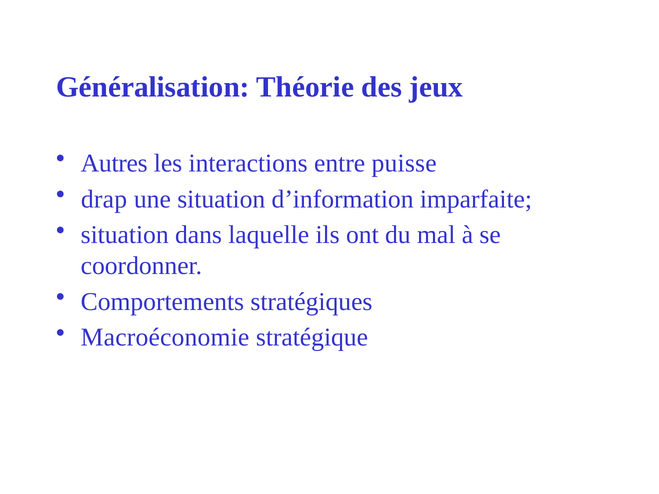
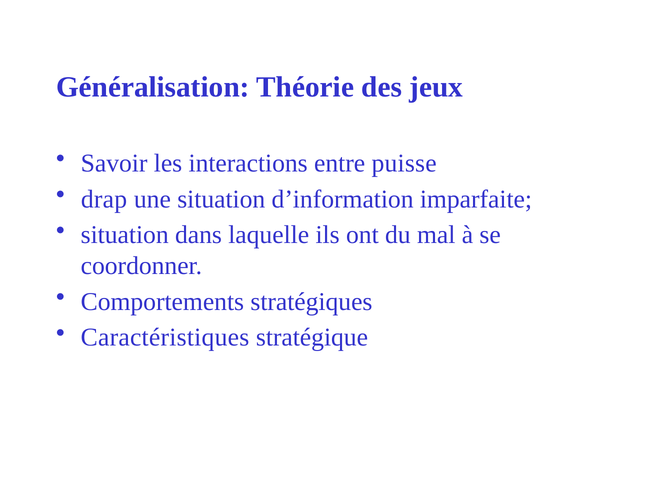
Autres: Autres -> Savoir (114, 163)
Macroéconomie: Macroéconomie -> Caractéristiques (165, 338)
